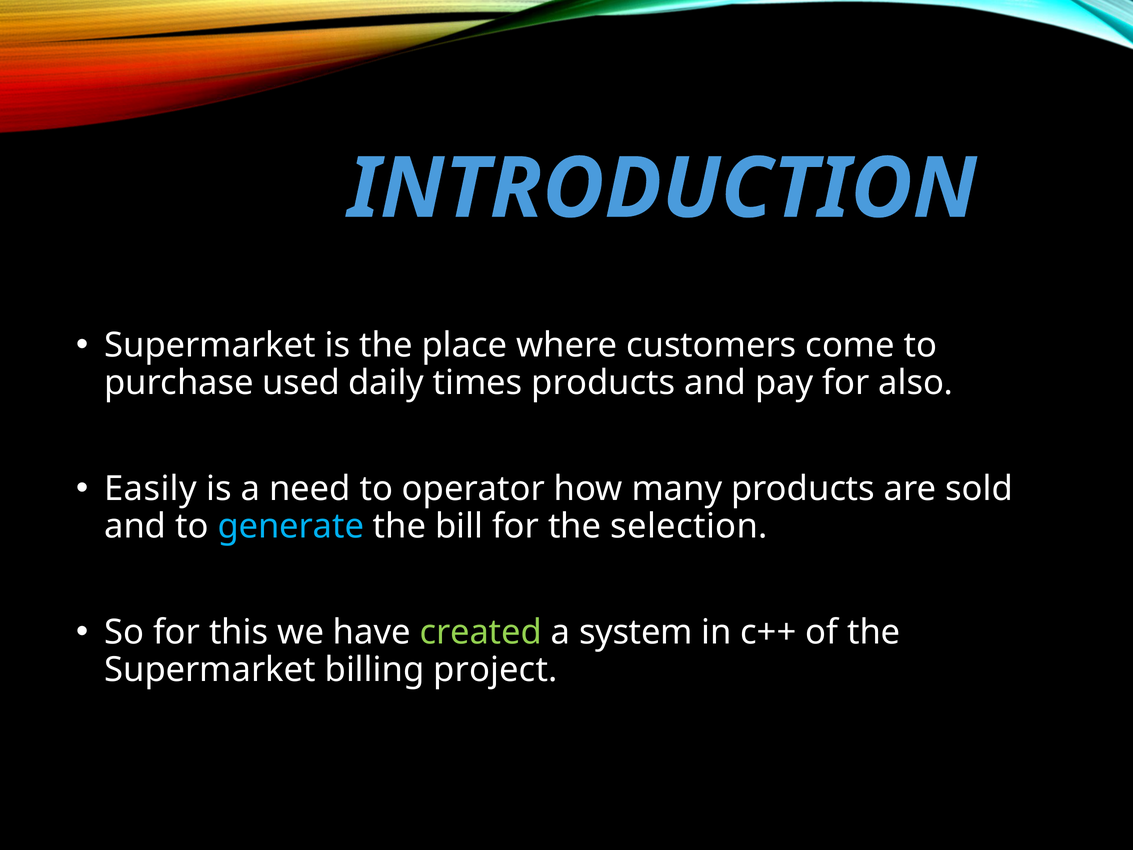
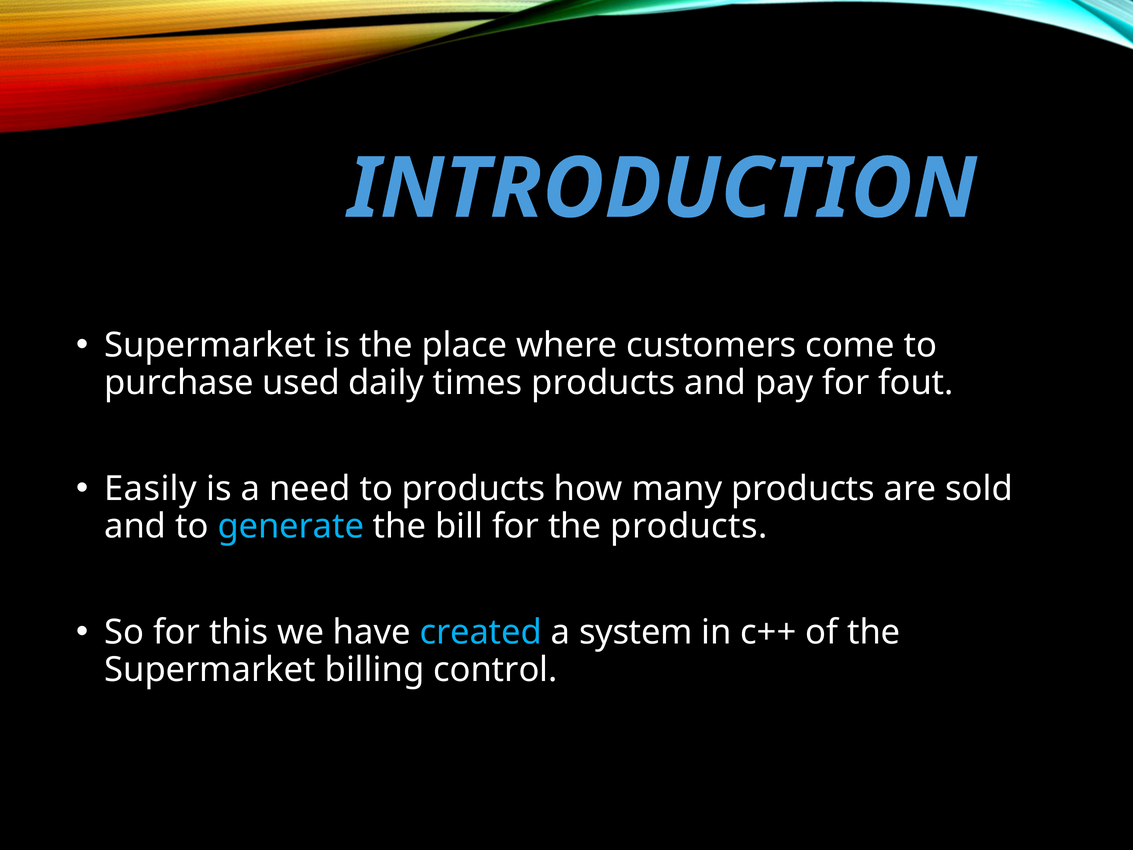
also: also -> fout (916, 382)
to operator: operator -> products (474, 489)
the selection: selection -> products (689, 526)
created colour: light green -> light blue (481, 632)
project: project -> control (495, 669)
